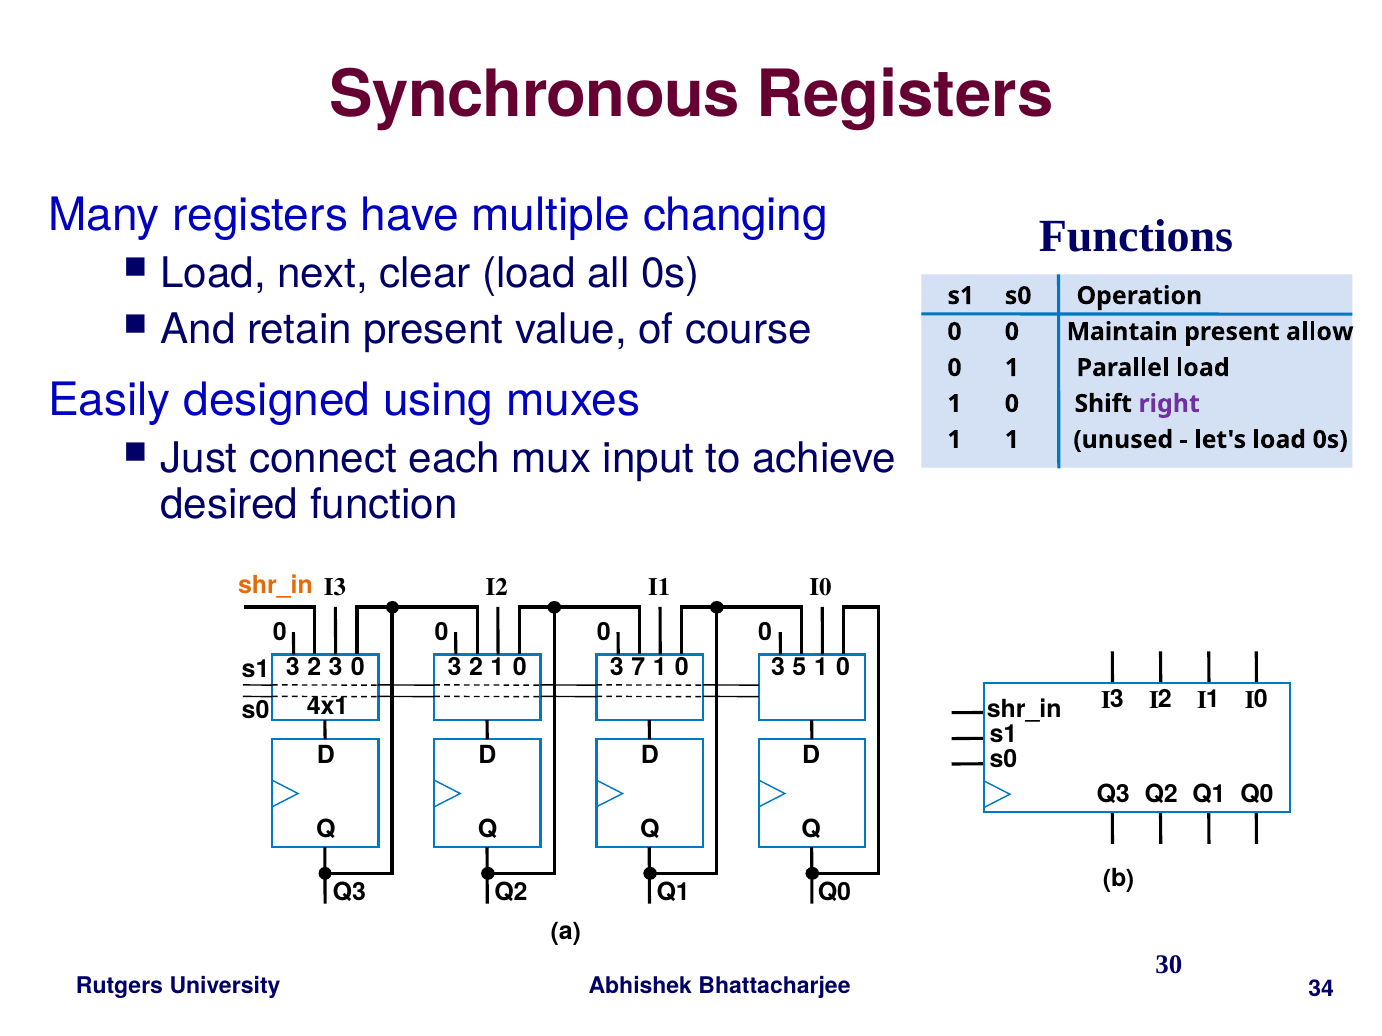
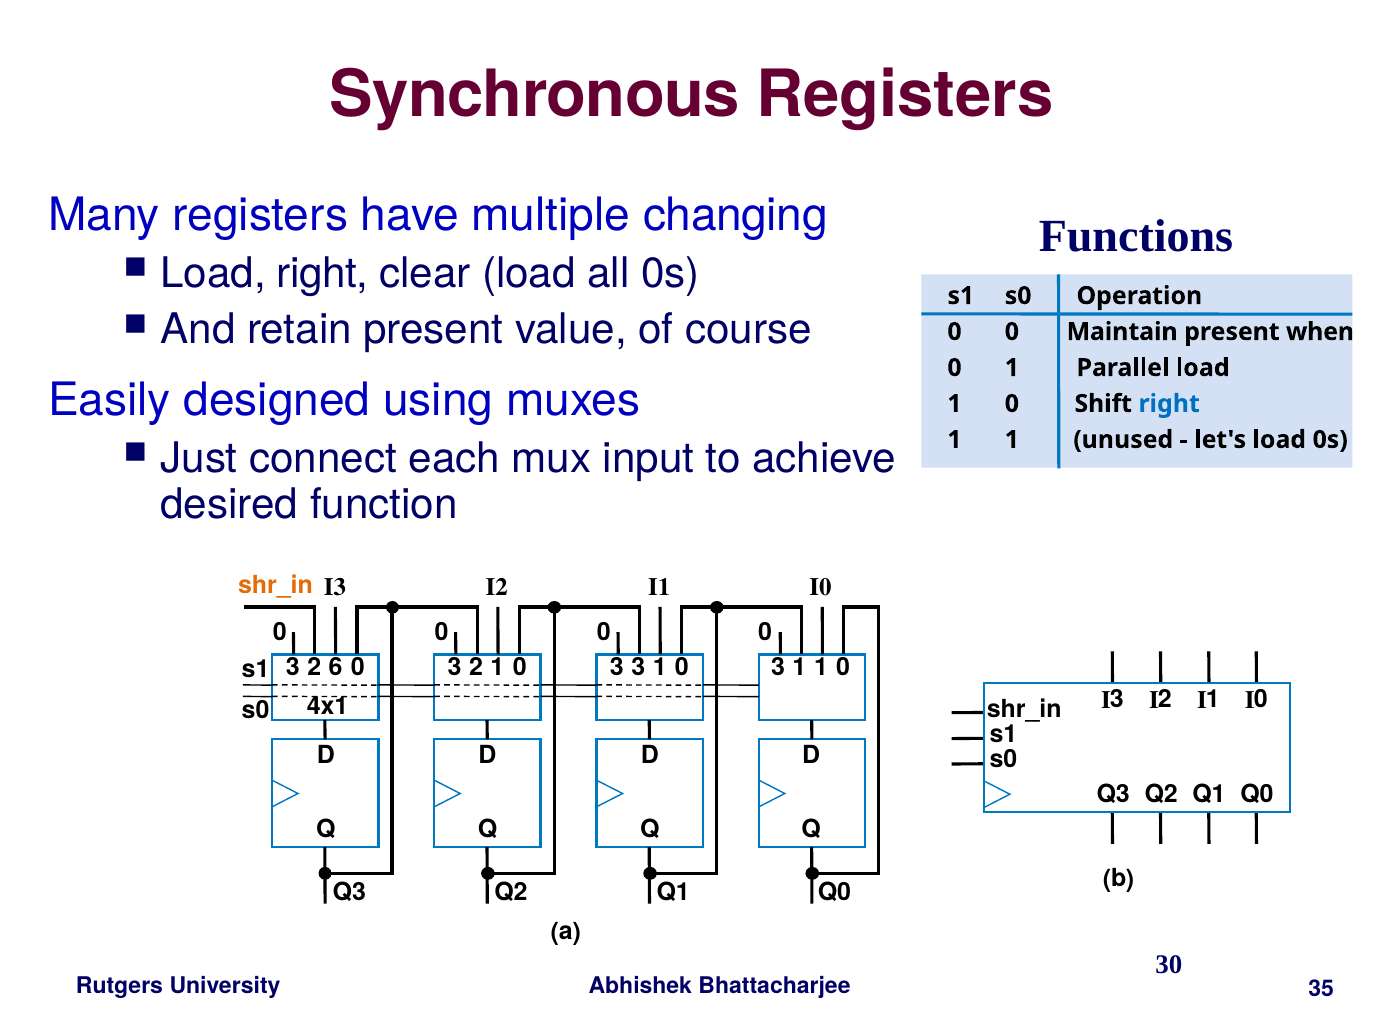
Load next: next -> right (323, 274)
allow: allow -> when (1320, 332)
right colour: purple -> blue (1169, 404)
2 3: 3 -> 6 (336, 668)
3 7: 7 -> 3 (638, 668)
5: 5 -> 1 (799, 668)
34: 34 -> 35 (1321, 990)
